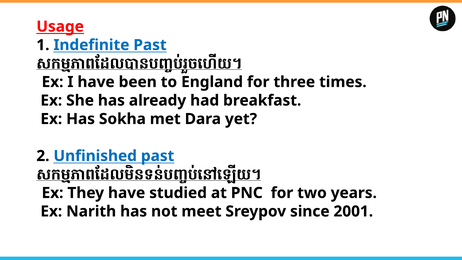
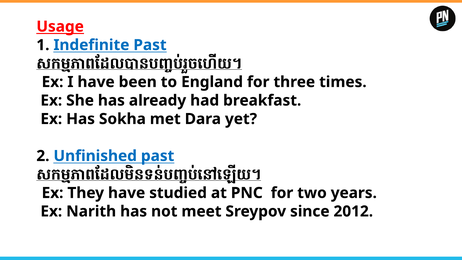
2001: 2001 -> 2012 (353, 211)
